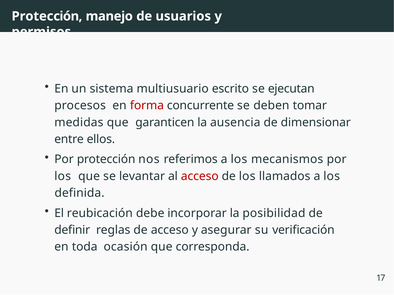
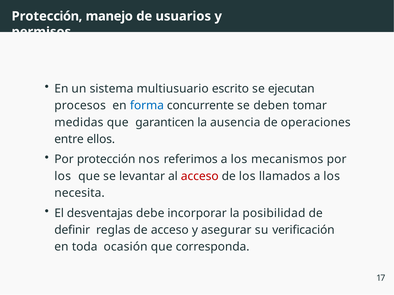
forma colour: red -> blue (147, 106)
dimensionar: dimensionar -> operaciones (316, 123)
definida: definida -> necesita (80, 193)
reubicación: reubicación -> desventajas (100, 214)
